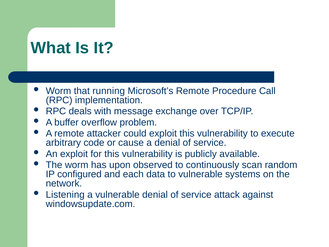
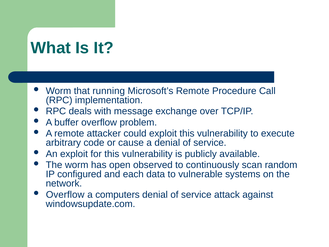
upon: upon -> open (120, 165)
Listening: Listening -> Overflow (65, 194)
a vulnerable: vulnerable -> computers (117, 194)
